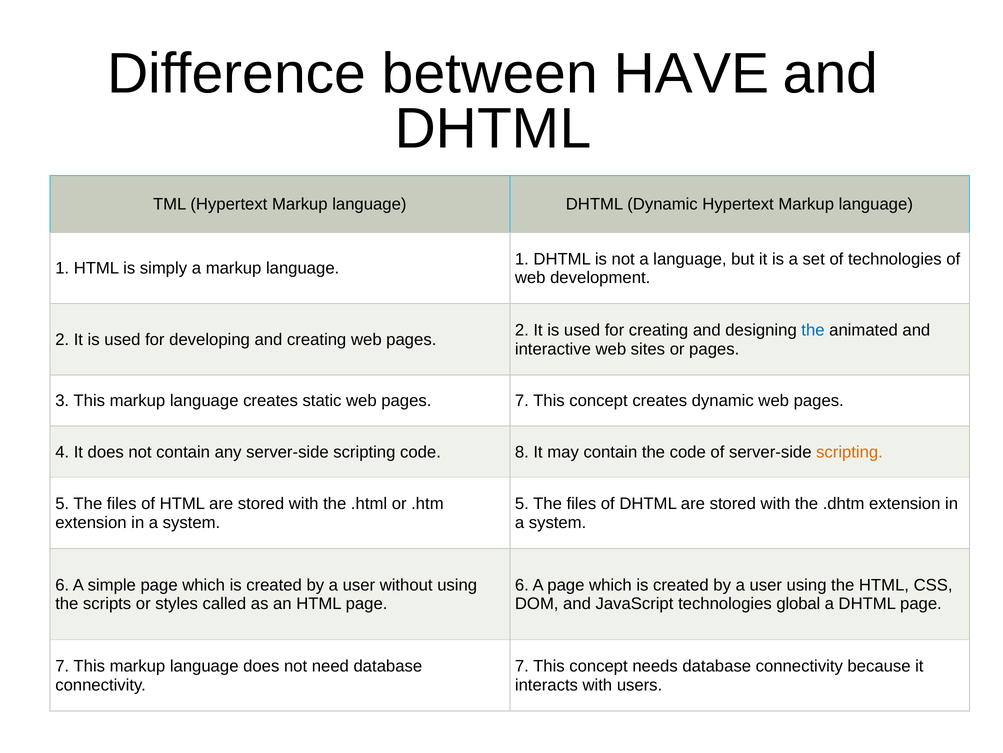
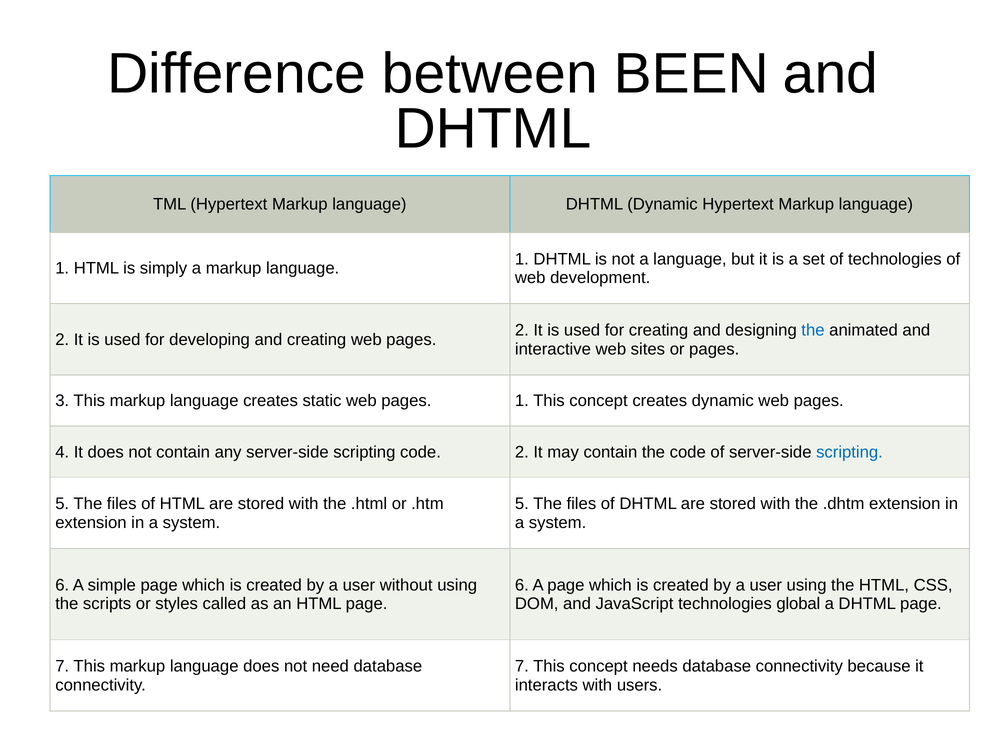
HAVE: HAVE -> BEEN (691, 74)
pages 7: 7 -> 1 (522, 400)
code 8: 8 -> 2 (522, 452)
scripting colour: orange -> blue (850, 452)
